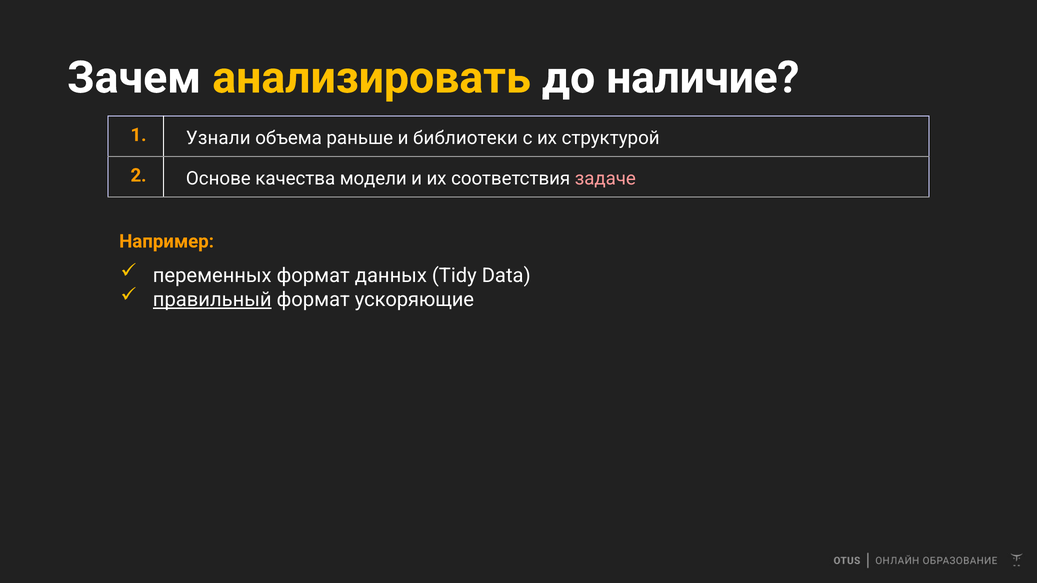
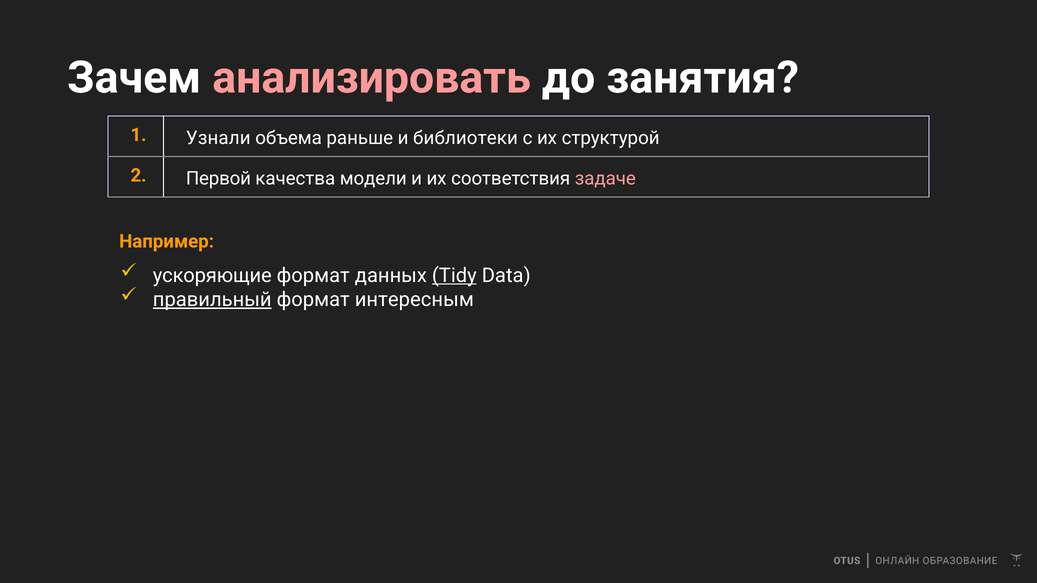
анализировать colour: yellow -> pink (372, 78)
наличие: наличие -> занятия (703, 78)
Основе: Основе -> Первой (218, 179)
переменных: переменных -> ускоряющие (212, 276)
Tidy underline: none -> present (454, 276)
ускоряющие: ускоряющие -> интересным (414, 300)
